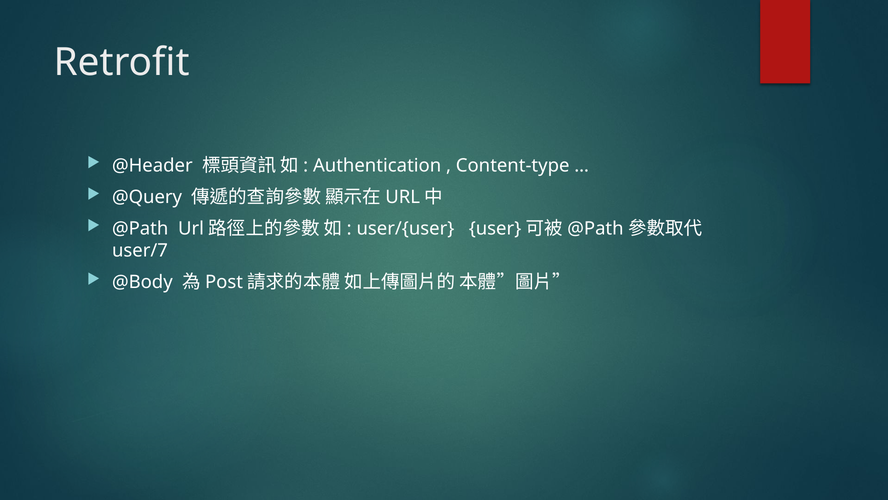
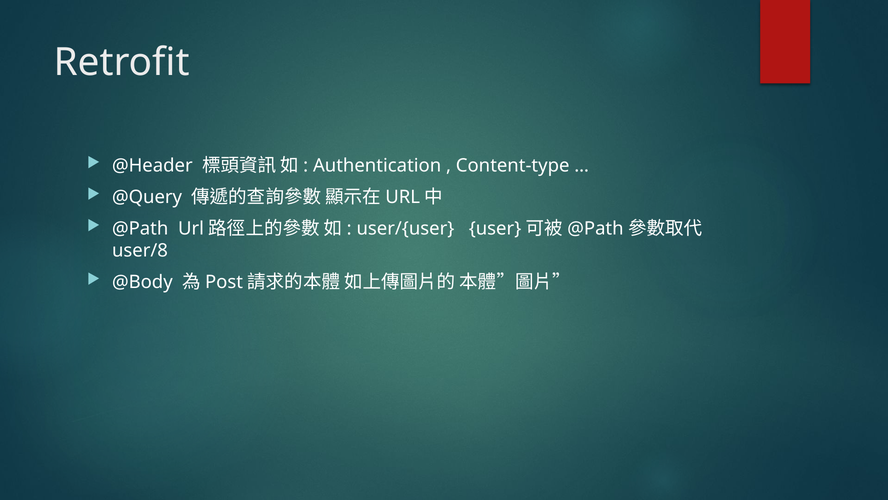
user/7: user/7 -> user/8 (140, 250)
